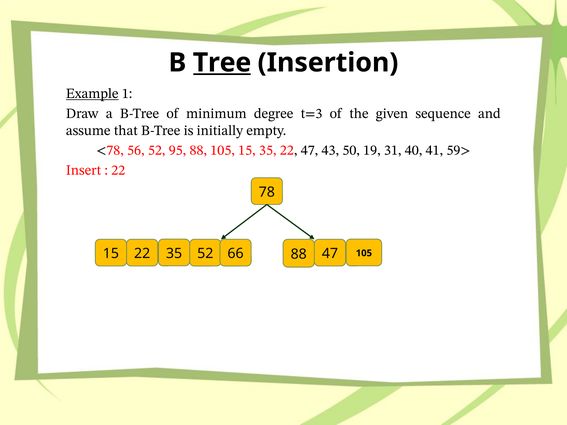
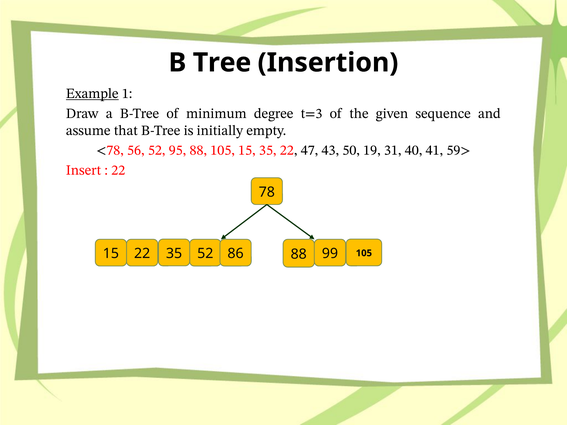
Tree underline: present -> none (222, 63)
66: 66 -> 86 (236, 254)
88 47: 47 -> 99 (330, 254)
